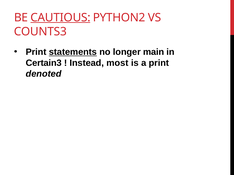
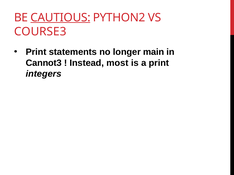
COUNTS3: COUNTS3 -> COURSE3 (40, 32)
statements underline: present -> none (73, 52)
Certain3: Certain3 -> Cannot3 (44, 63)
denoted: denoted -> integers (44, 74)
